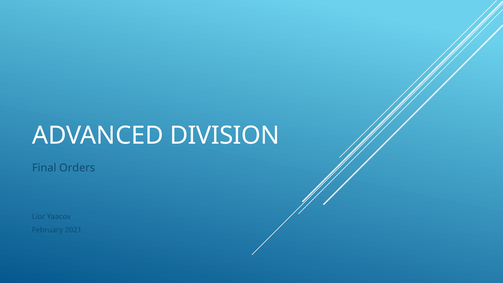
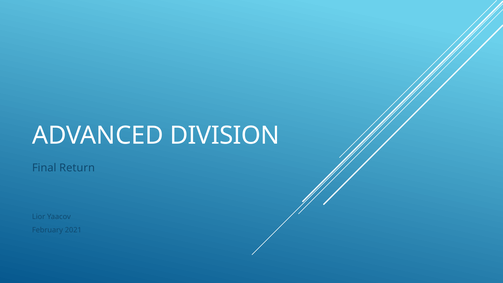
Orders: Orders -> Return (77, 168)
